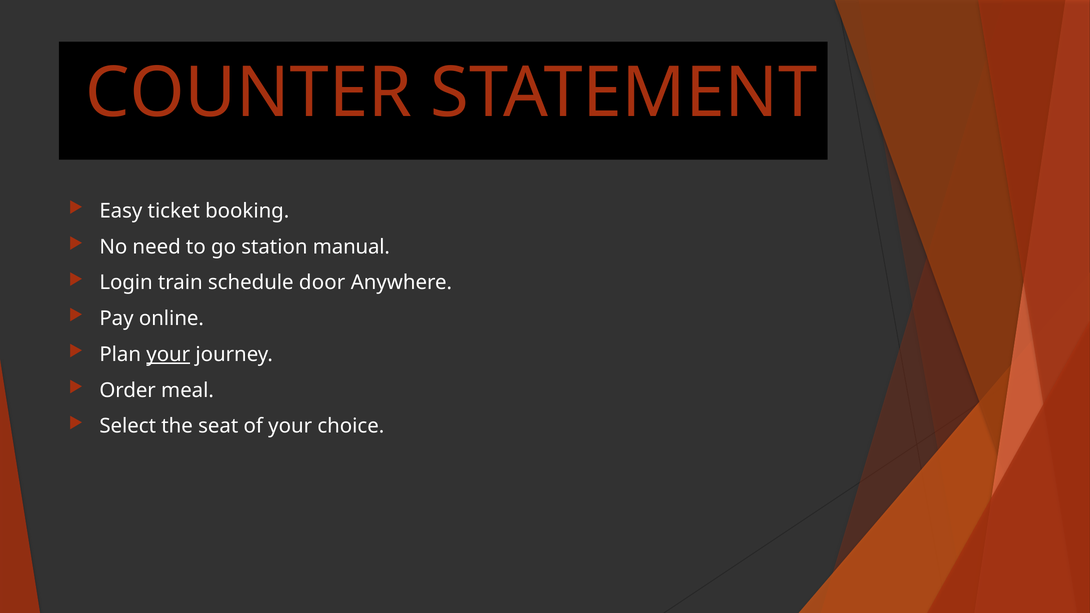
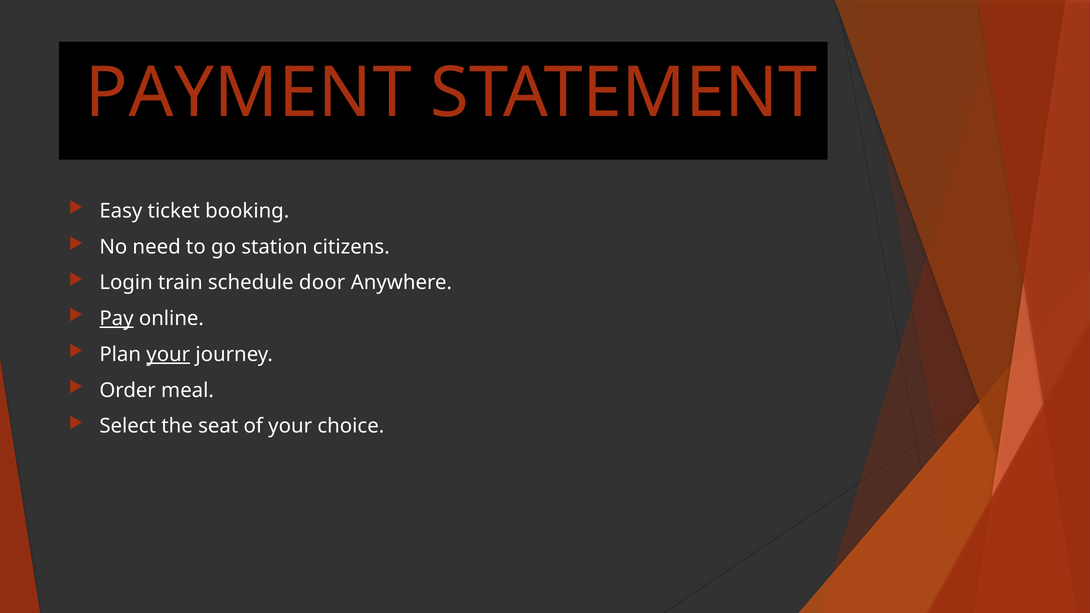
COUNTER: COUNTER -> PAYMENT (249, 93)
manual: manual -> citizens (351, 247)
Pay underline: none -> present (116, 319)
